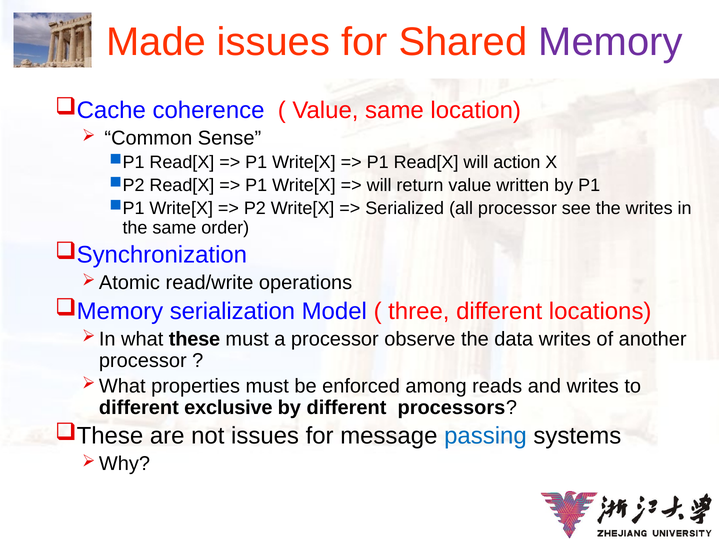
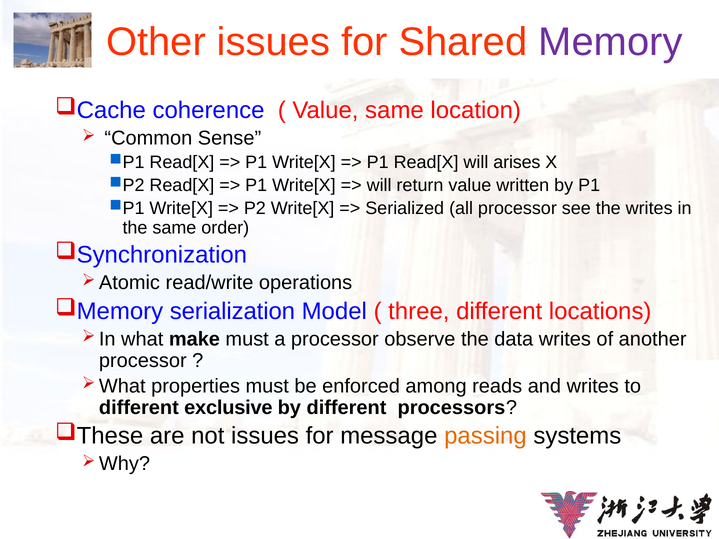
Made: Made -> Other (156, 42)
action: action -> arises (517, 162)
these: these -> make (194, 339)
passing colour: blue -> orange (485, 436)
